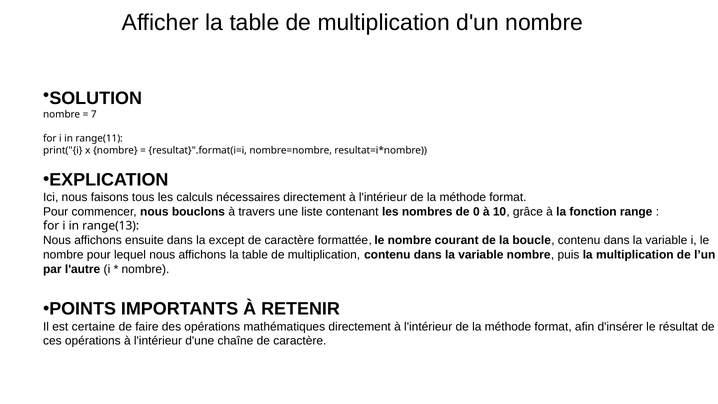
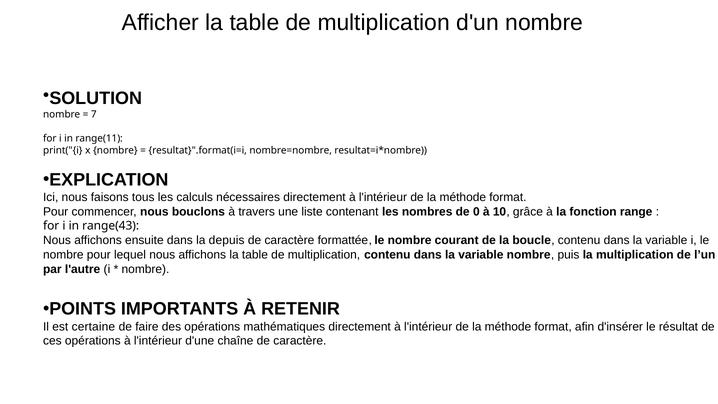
range(13: range(13 -> range(43 (111, 226)
except: except -> depuis (227, 240)
